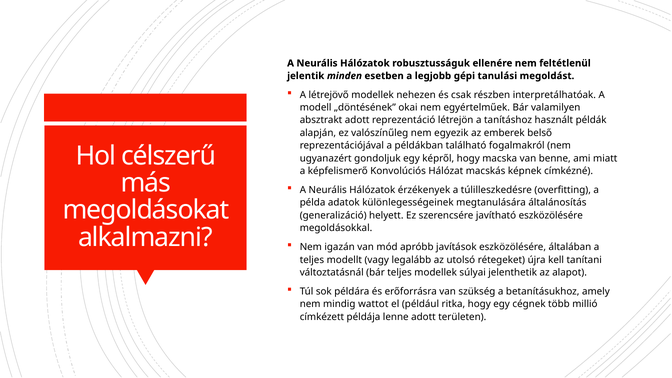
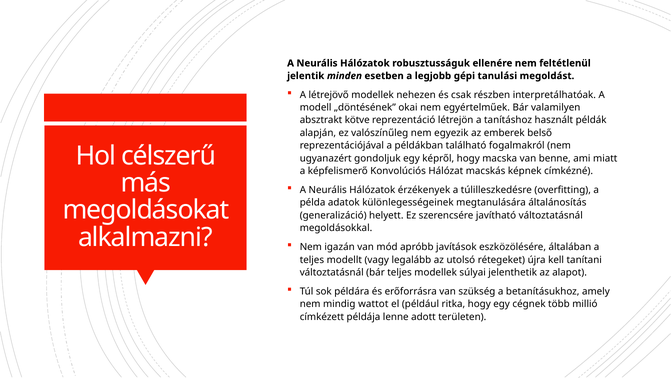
absztrakt adott: adott -> kötve (357, 120)
javítható eszközölésére: eszközölésére -> változtatásnál (551, 215)
